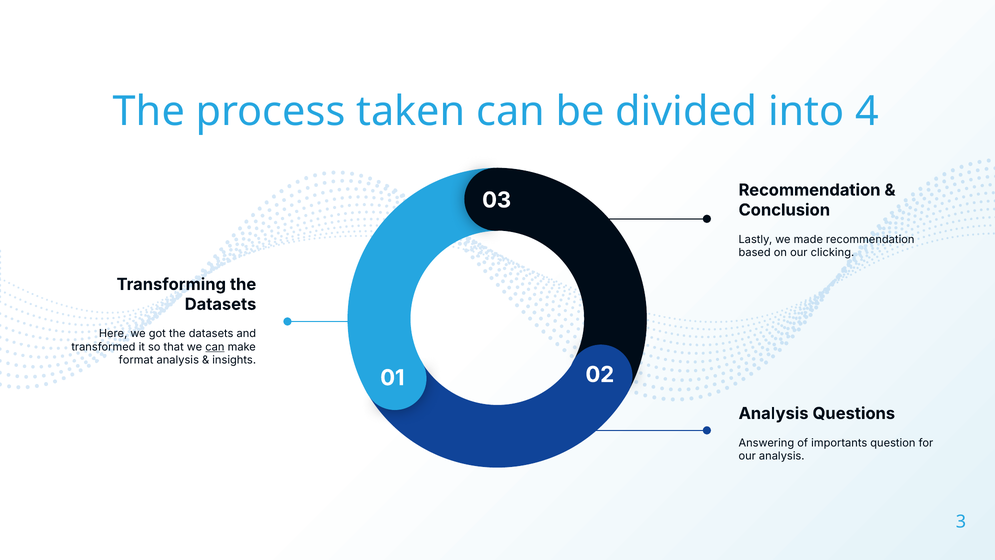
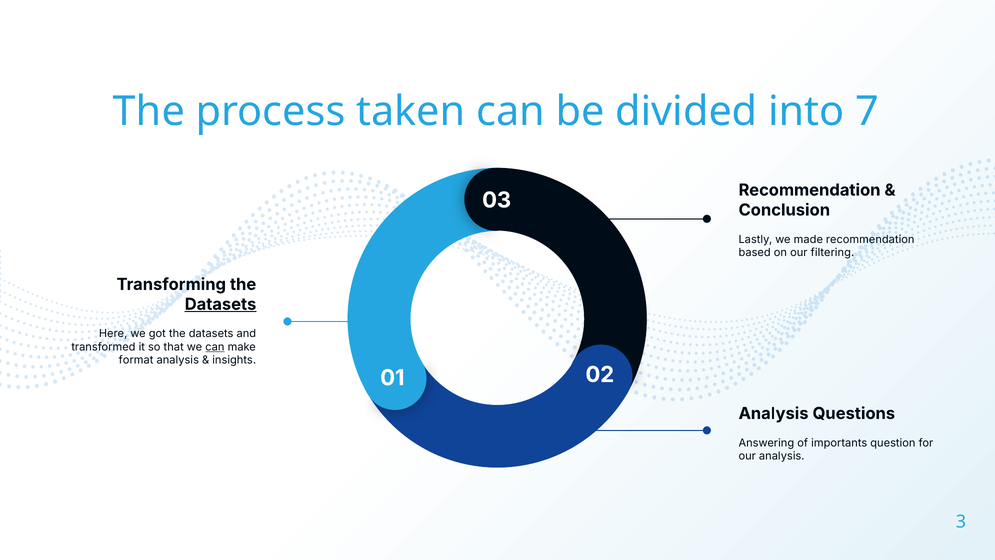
4: 4 -> 7 (867, 111)
clicking: clicking -> filtering (832, 253)
Datasets underline: none -> present (221, 304)
